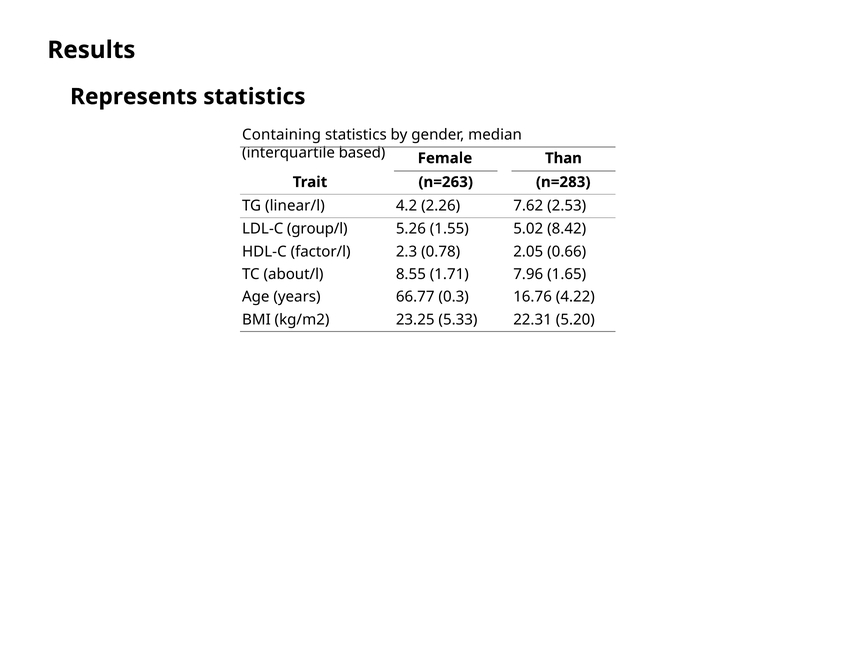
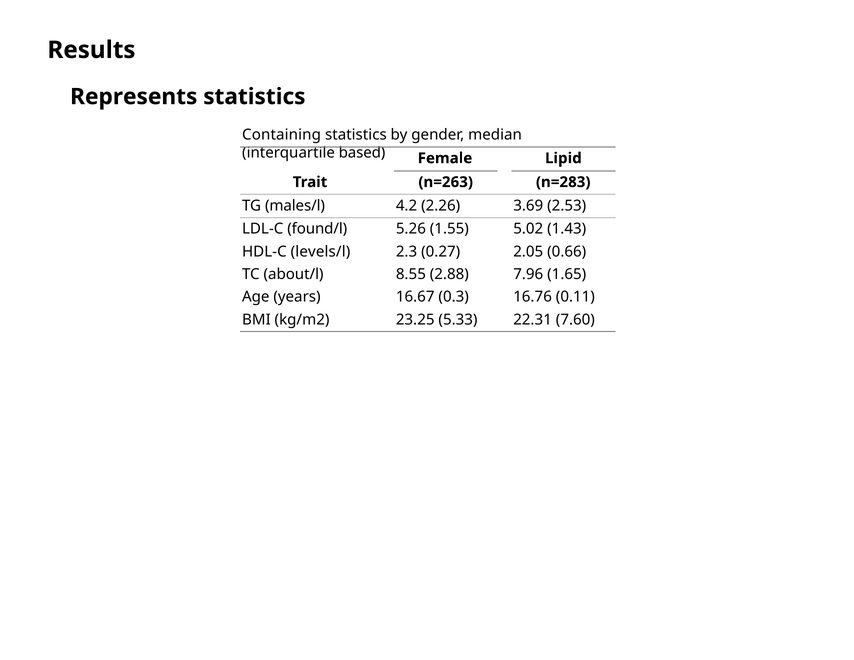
Than: Than -> Lipid (563, 158)
linear/l: linear/l -> males/l (295, 206)
7.62: 7.62 -> 3.69 (528, 206)
group/l: group/l -> found/l (317, 229)
8.42: 8.42 -> 1.43 (567, 229)
factor/l: factor/l -> levels/l (321, 252)
0.78: 0.78 -> 0.27 (441, 252)
1.71: 1.71 -> 2.88 (449, 274)
66.77: 66.77 -> 16.67 (415, 297)
4.22: 4.22 -> 0.11 (575, 297)
5.20: 5.20 -> 7.60 (575, 320)
